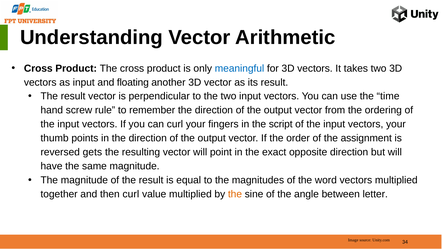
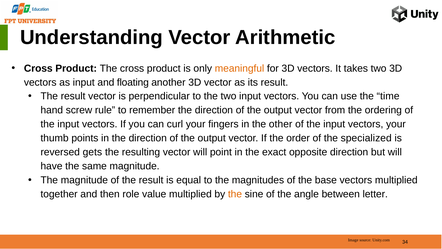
meaningful colour: blue -> orange (240, 68)
script: script -> other (281, 124)
assignment: assignment -> specialized (366, 138)
word: word -> base (326, 180)
then curl: curl -> role (131, 194)
